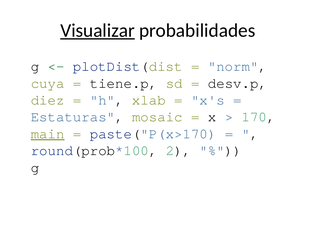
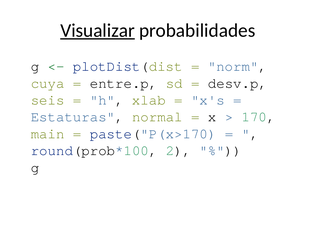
tiene.p: tiene.p -> entre.p (124, 83)
diez: diez -> seis (48, 100)
mosaic: mosaic -> normal (157, 117)
main underline: present -> none (48, 134)
